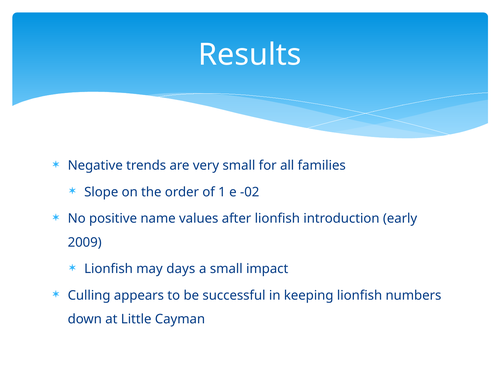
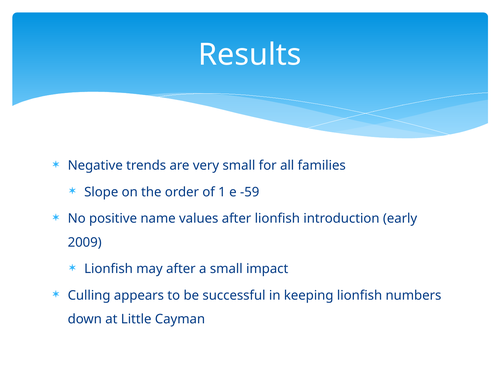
-02: -02 -> -59 (250, 192)
may days: days -> after (181, 269)
